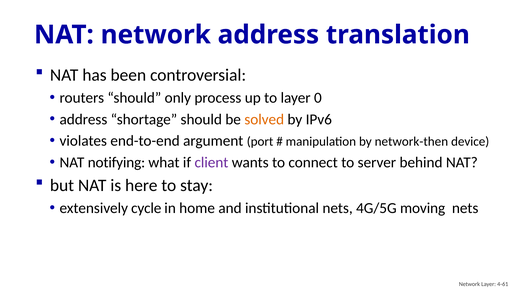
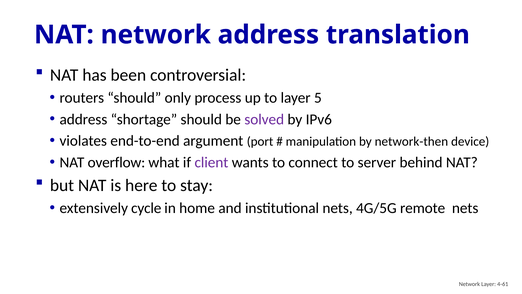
0: 0 -> 5 (318, 98)
solved colour: orange -> purple (264, 119)
notifying: notifying -> overflow (116, 162)
moving: moving -> remote (423, 208)
